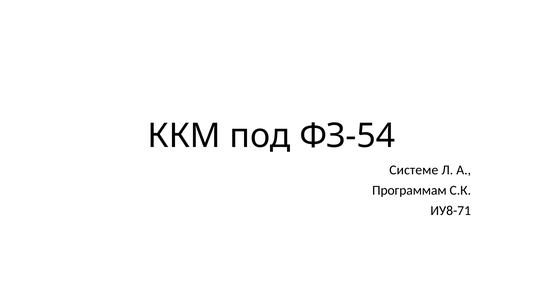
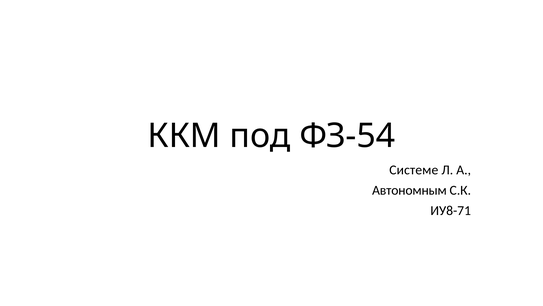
Программам: Программам -> Автономным (409, 190)
